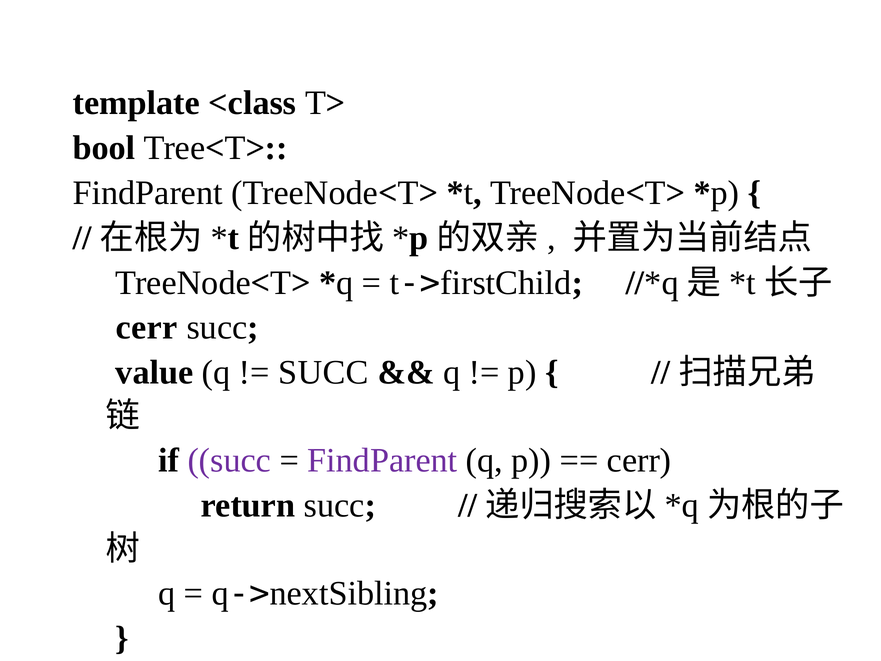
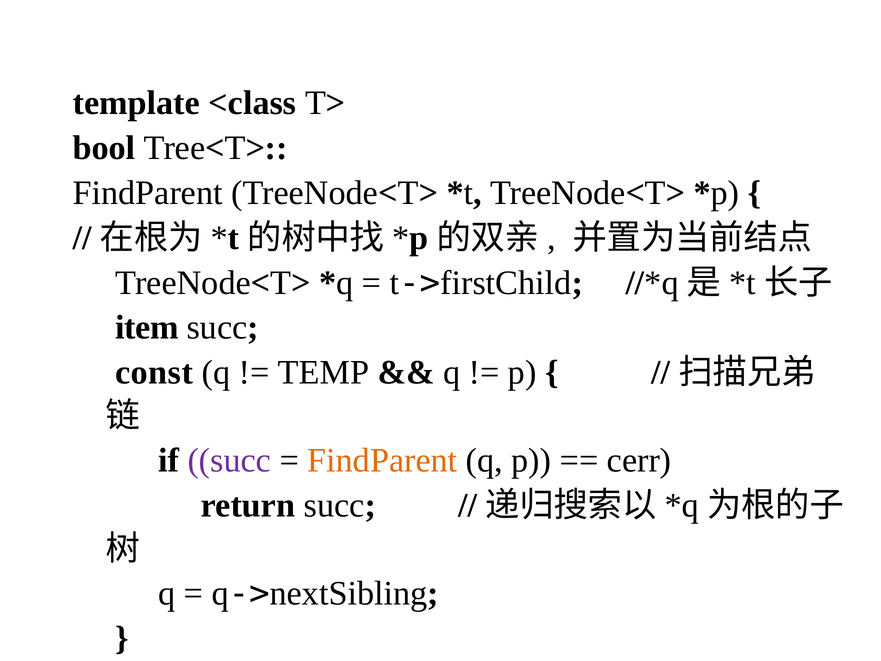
cerr: cerr -> item (147, 328)
value: value -> const (154, 372)
SUCC: SUCC -> TEMP (324, 372)
FindParent colour: purple -> orange (382, 460)
